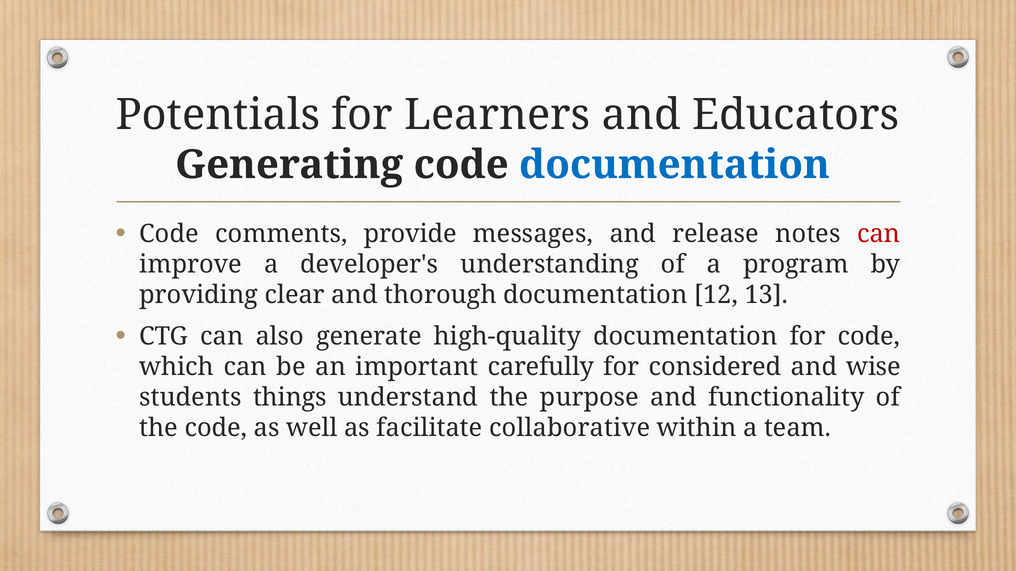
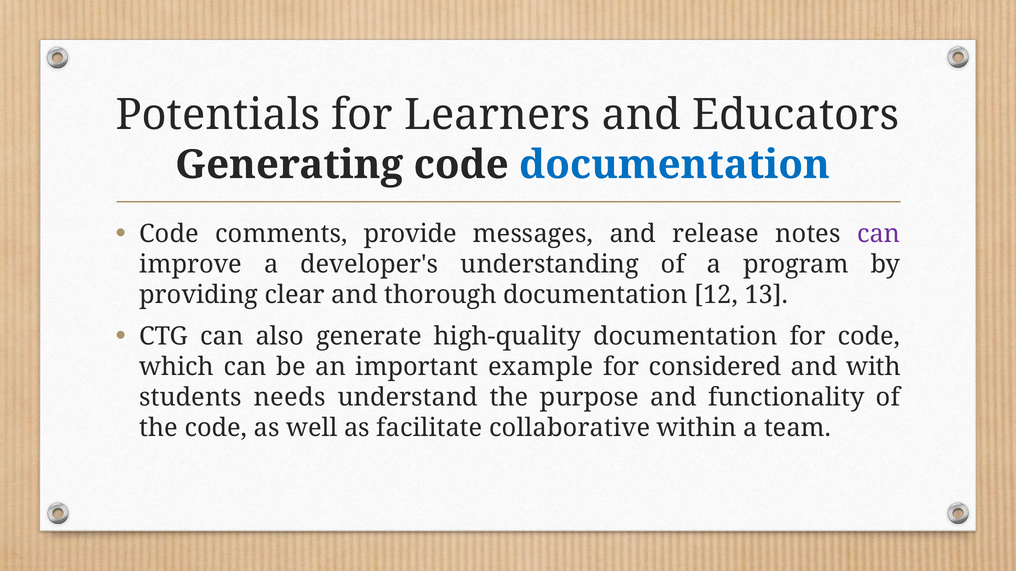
can colour: red -> purple (879, 234)
carefully: carefully -> example (541, 367)
wise: wise -> with (874, 367)
things: things -> needs (290, 398)
